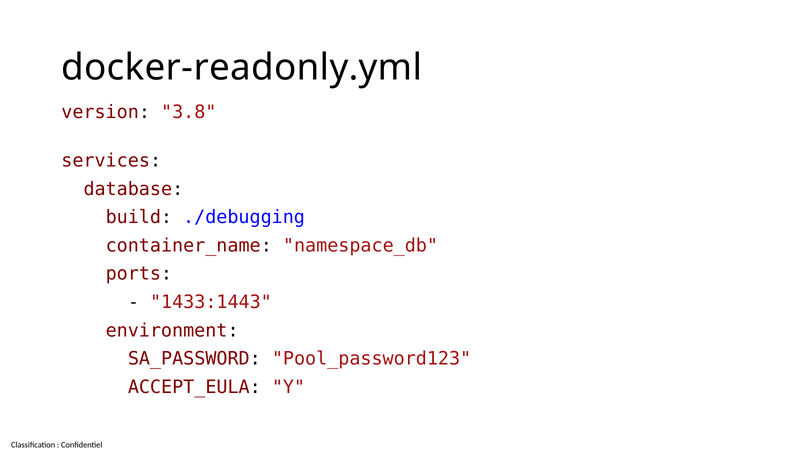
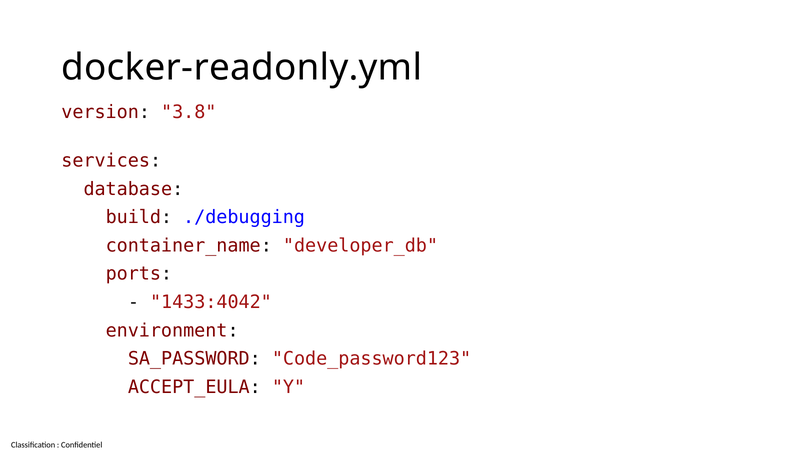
namespace_db: namespace_db -> developer_db (360, 245)
1433:1443: 1433:1443 -> 1433:4042 (211, 302)
Pool_password123: Pool_password123 -> Code_password123 (372, 359)
